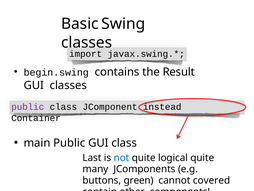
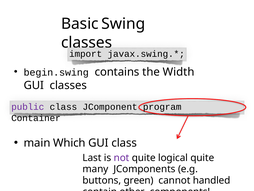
Result: Result -> Width (179, 72)
instead: instead -> program (162, 107)
main Public: Public -> Which (69, 143)
not colour: blue -> purple (122, 157)
covered: covered -> handled (212, 180)
